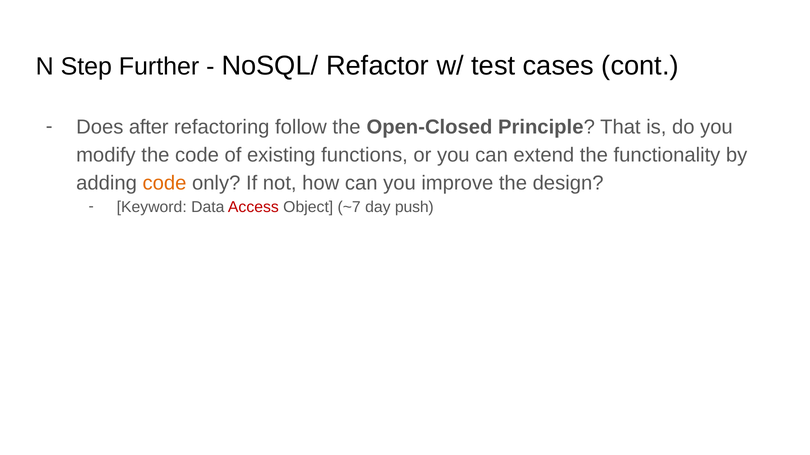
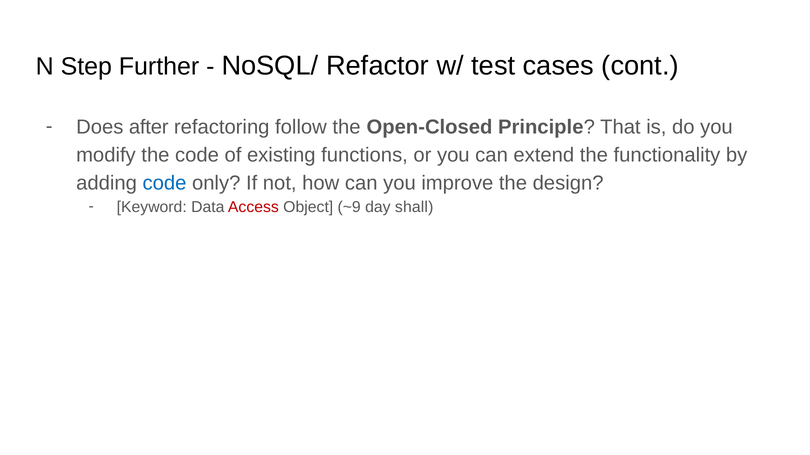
code colour: orange -> blue (164, 183)
~7: ~7 -> ~9 (349, 207)
push: push -> shall (414, 207)
